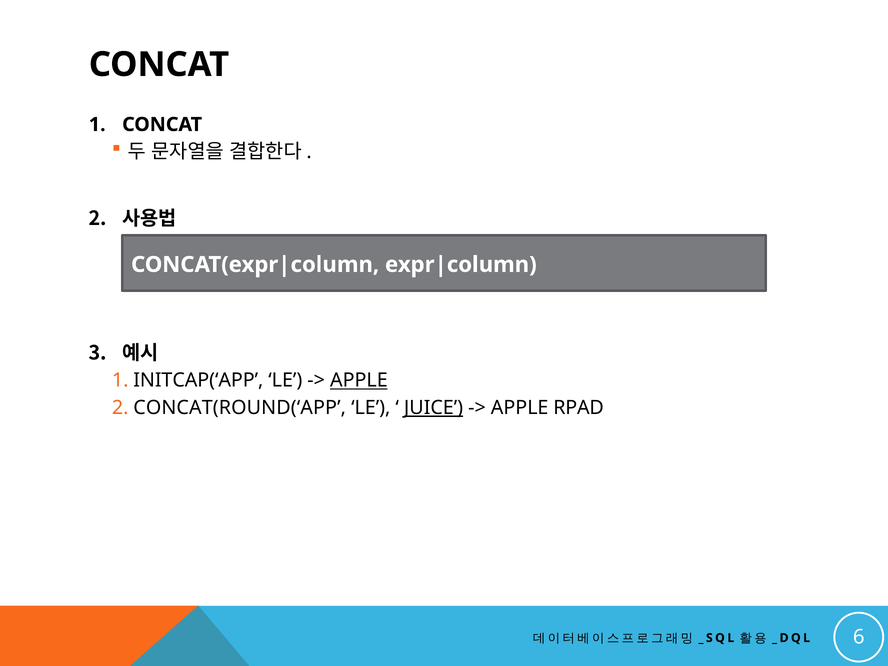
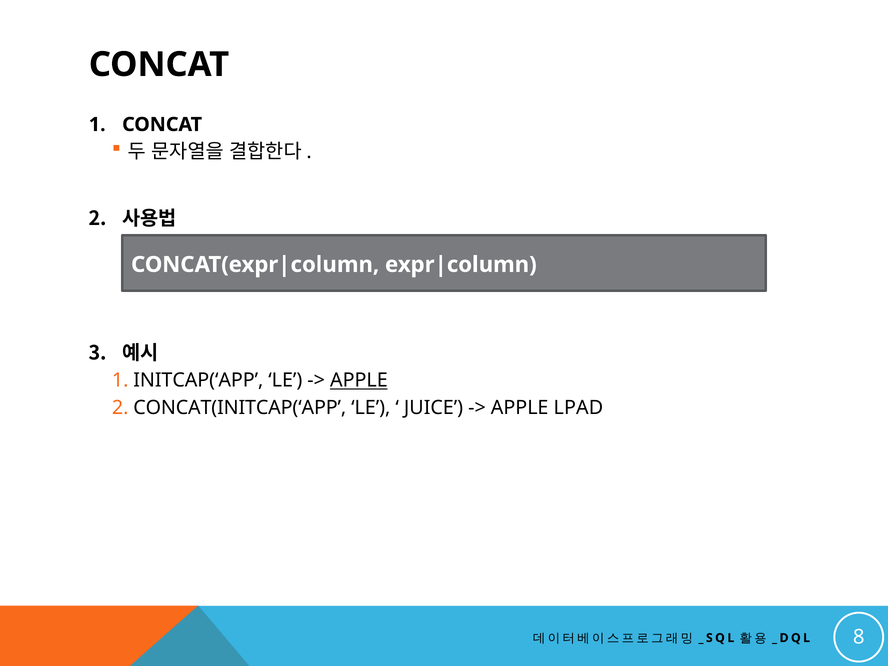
CONCAT(ROUND(‘APP: CONCAT(ROUND(‘APP -> CONCAT(INITCAP(‘APP (240, 408)
JUICE underline: present -> none (434, 408)
RPAD: RPAD -> LPAD (578, 408)
6: 6 -> 8 (859, 637)
